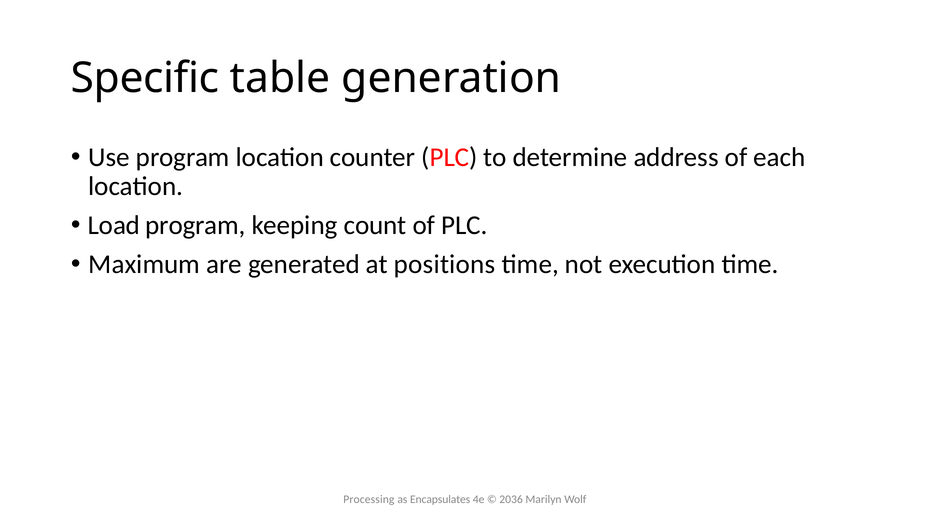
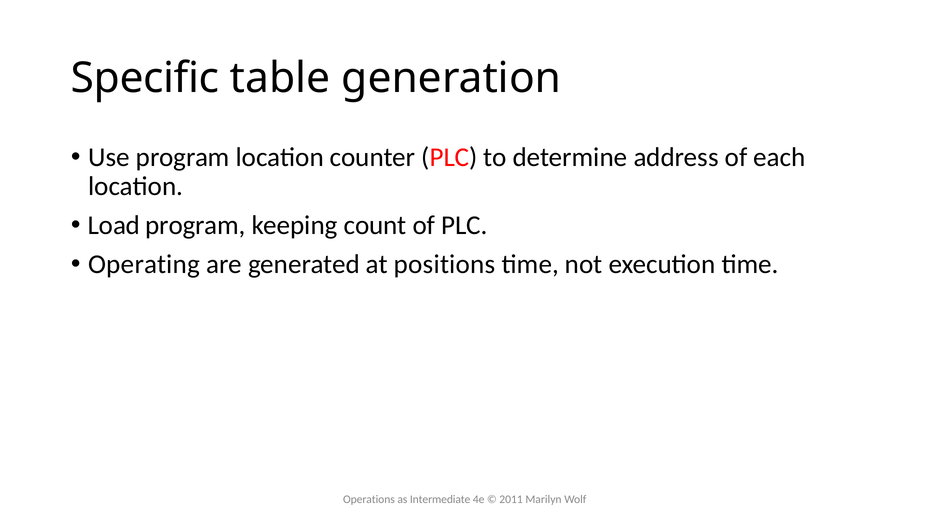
Maximum: Maximum -> Operating (144, 265)
Processing: Processing -> Operations (369, 499)
Encapsulates: Encapsulates -> Intermediate (440, 499)
2036: 2036 -> 2011 (511, 499)
